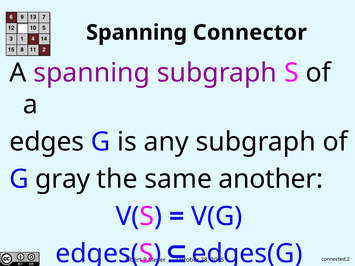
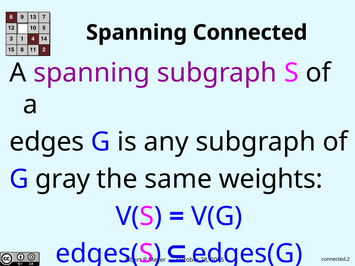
Connector: Connector -> Connected (250, 33)
another: another -> weights (271, 179)
